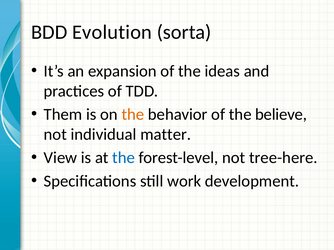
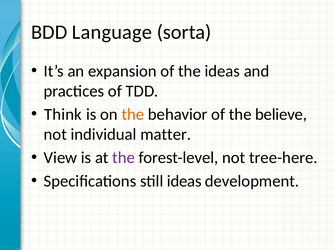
Evolution: Evolution -> Language (112, 32)
Them: Them -> Think (63, 115)
the colour: blue -> purple (124, 158)
still work: work -> ideas (184, 181)
